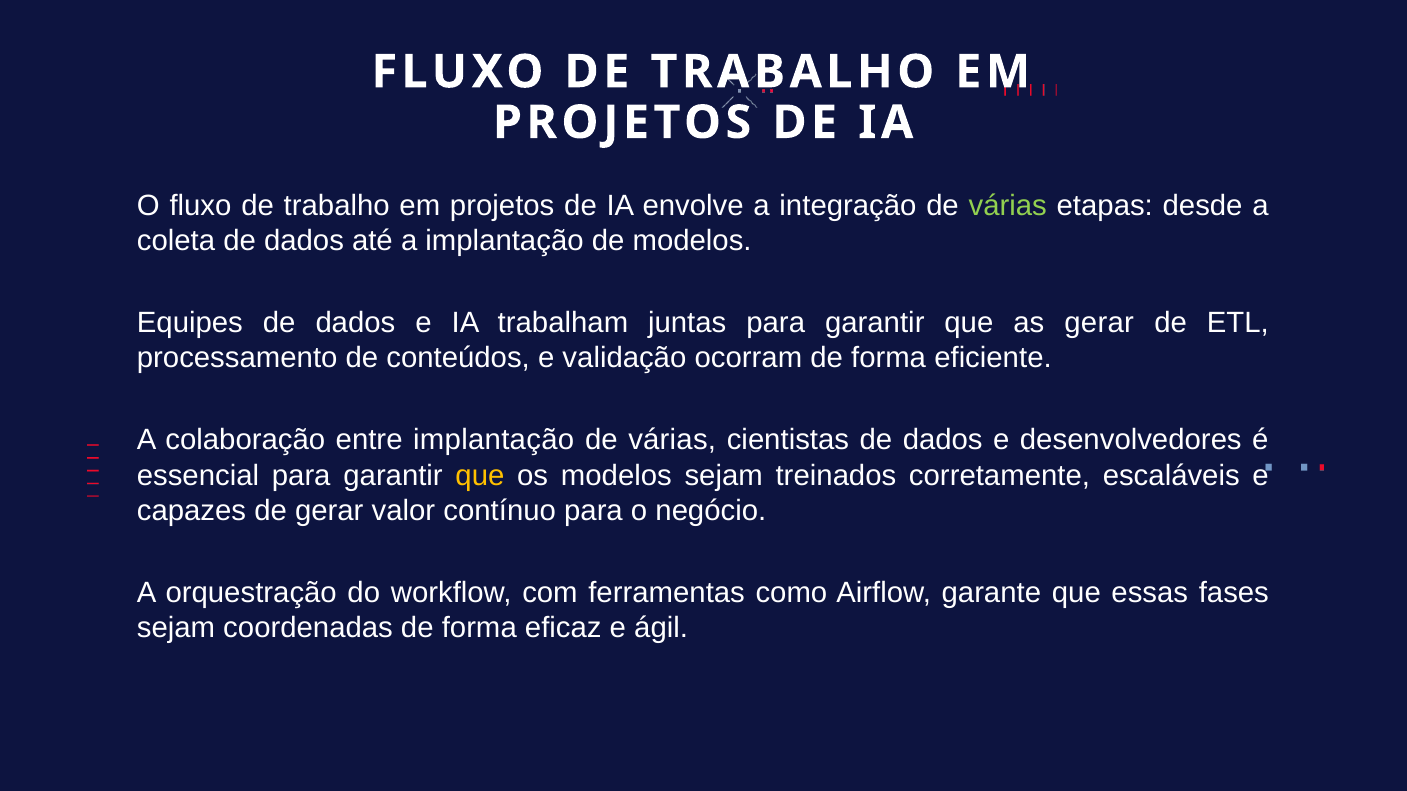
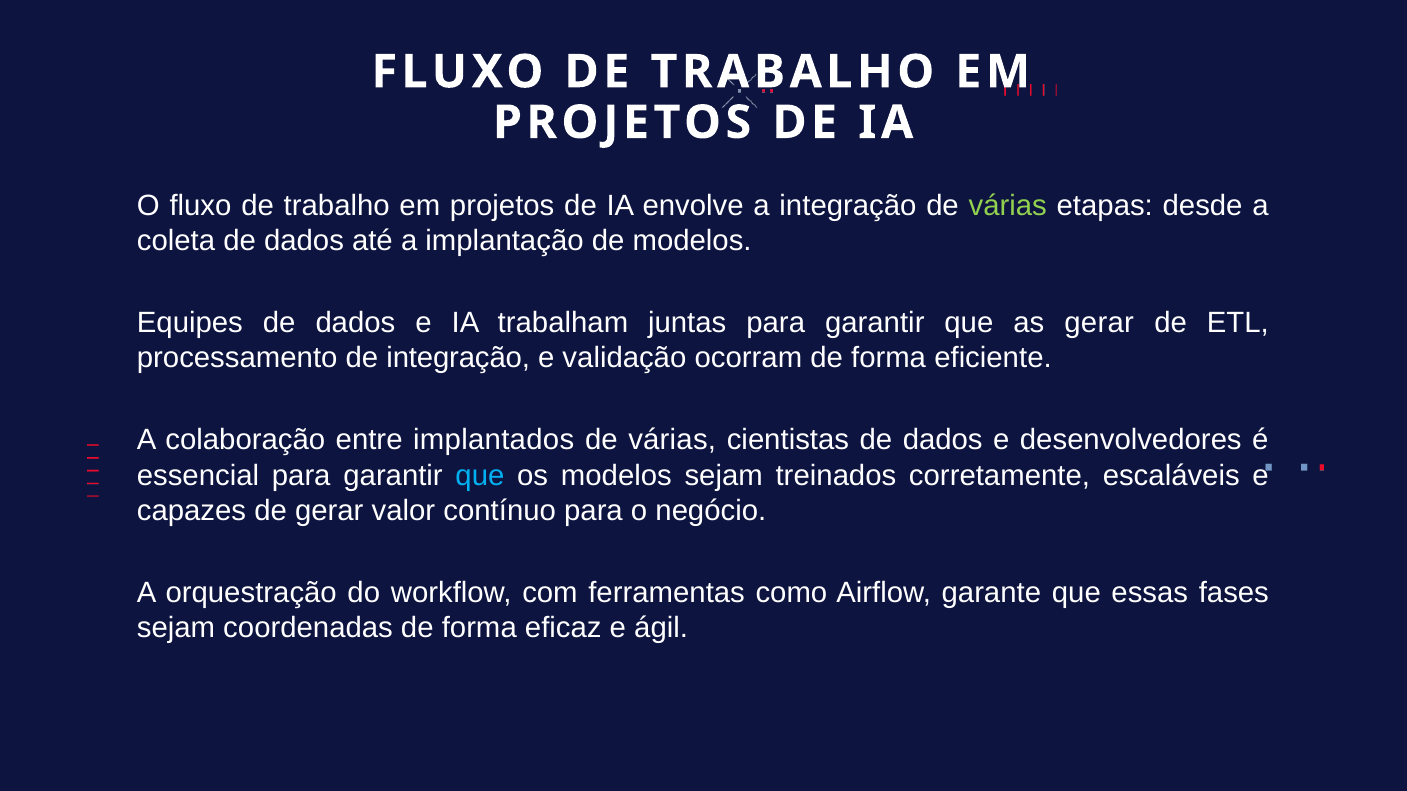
de conteúdos: conteúdos -> integração (458, 358)
entre implantação: implantação -> implantados (494, 441)
que colour: yellow -> light blue (480, 476)
